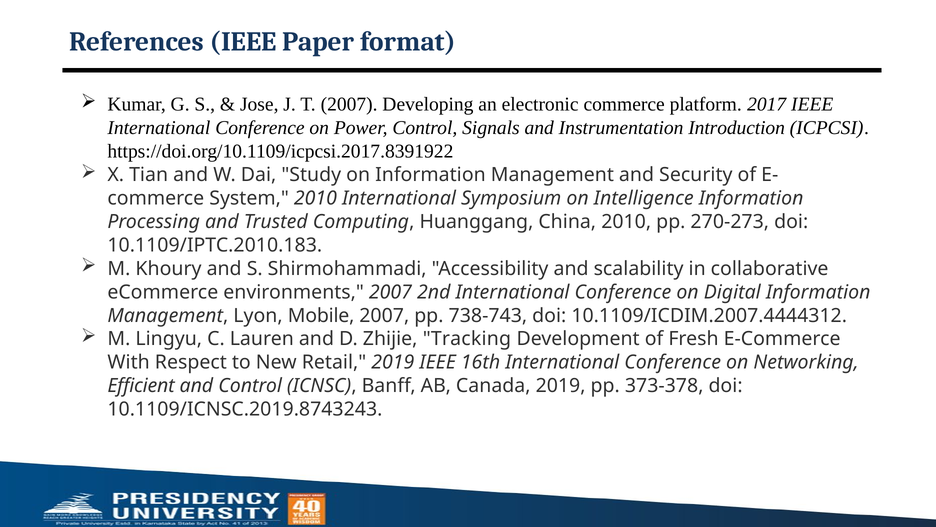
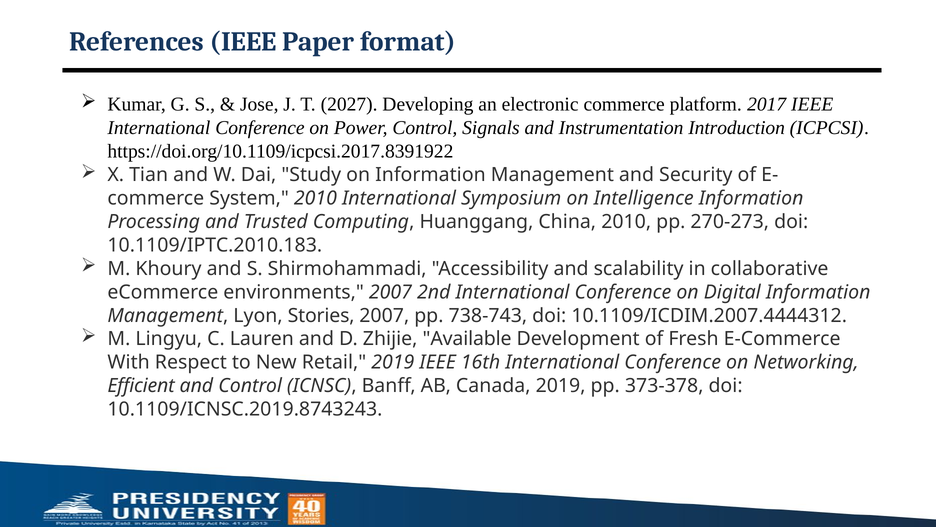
T 2007: 2007 -> 2027 (349, 104)
Mobile: Mobile -> Stories (321, 315)
Tracking: Tracking -> Available (467, 339)
